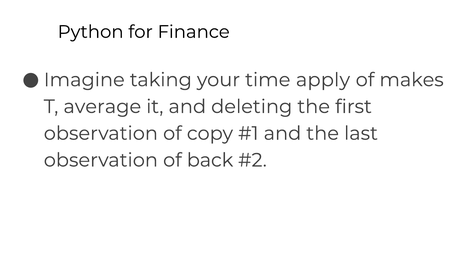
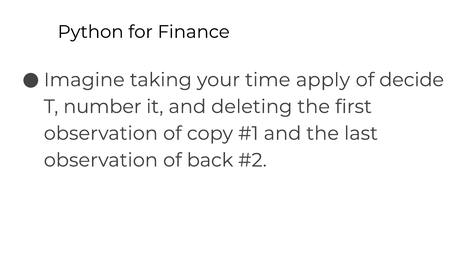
makes: makes -> decide (412, 80)
average: average -> number (102, 106)
